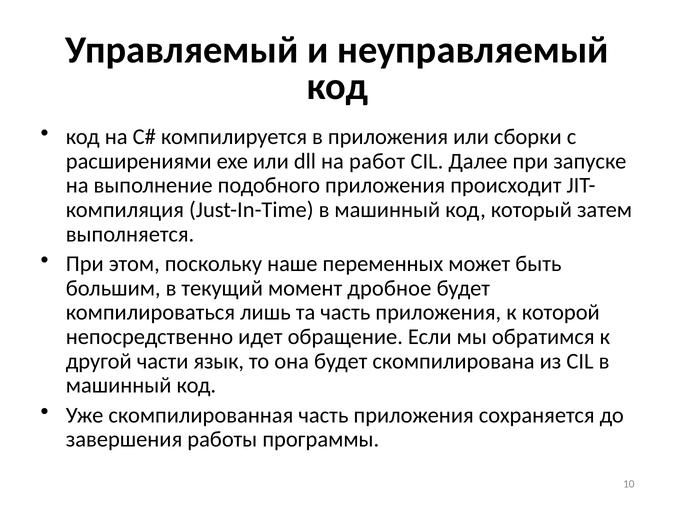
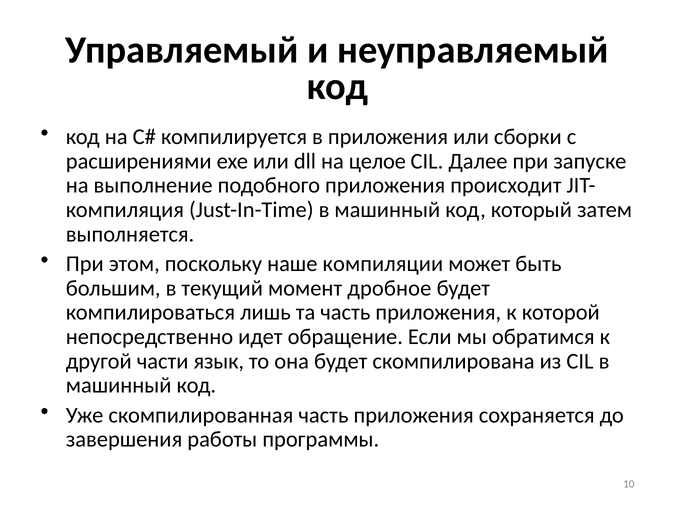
работ: работ -> целое (377, 161)
переменных: переменных -> компиляции (383, 263)
